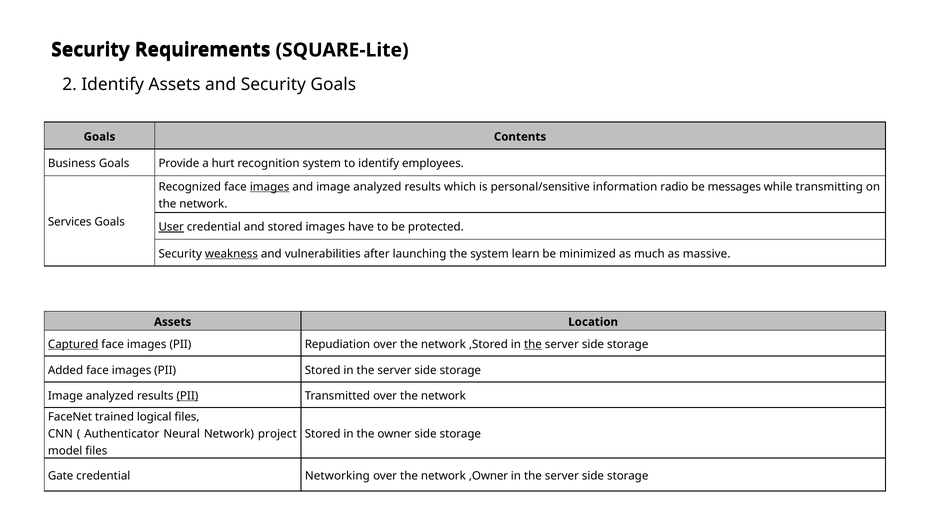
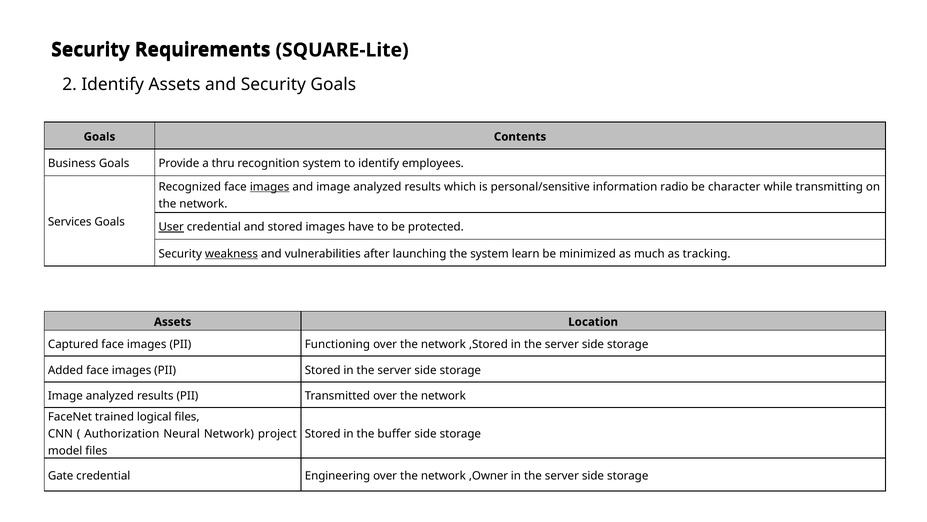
hurt: hurt -> thru (223, 163)
messages: messages -> character (734, 187)
massive: massive -> tracking (707, 254)
Captured underline: present -> none (73, 344)
Repudiation: Repudiation -> Functioning (337, 344)
the underline: present -> none (533, 344)
PII underline: present -> none (187, 395)
Authenticator: Authenticator -> Authorization (122, 433)
owner: owner -> buffer (394, 433)
Networking: Networking -> Engineering (337, 475)
